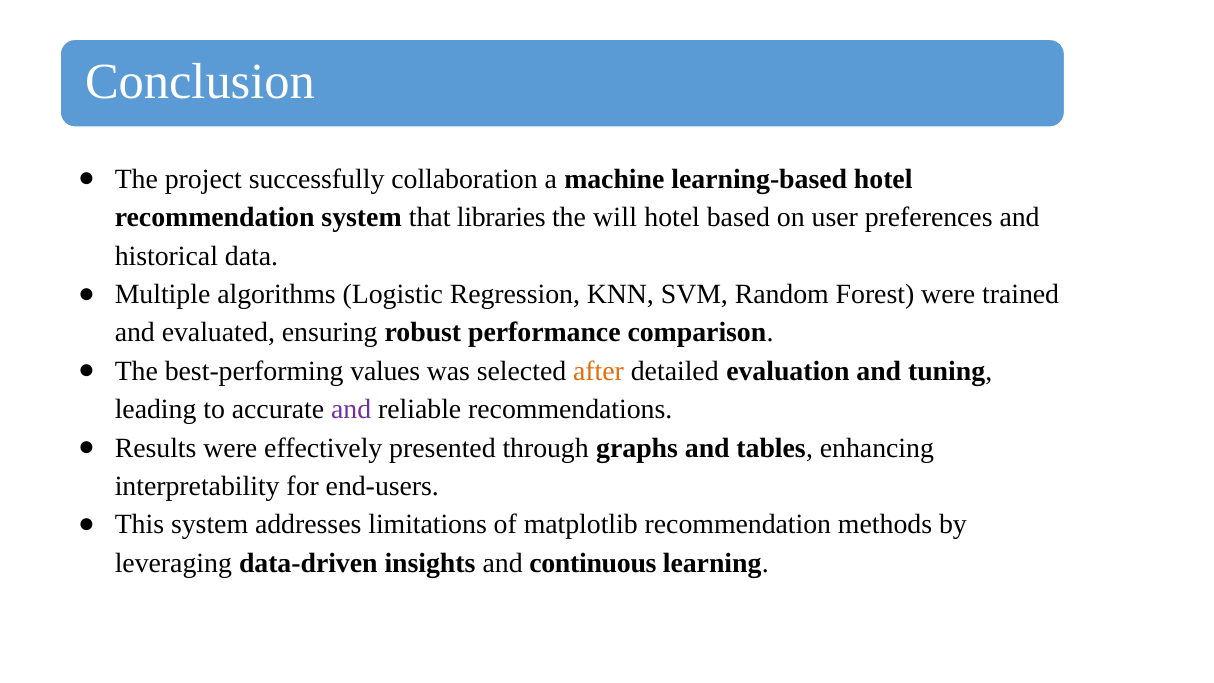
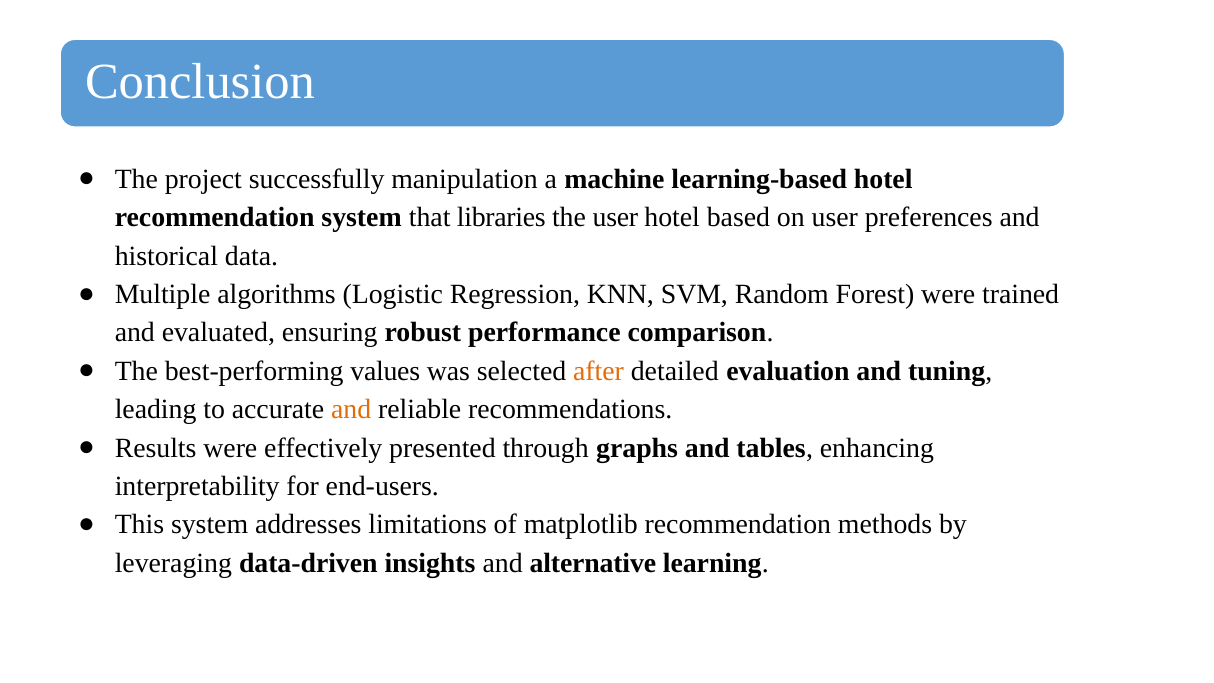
collaboration: collaboration -> manipulation (465, 179)
the will: will -> user (615, 218)
and colour: purple -> orange (351, 409)
continuous: continuous -> alternative (593, 563)
